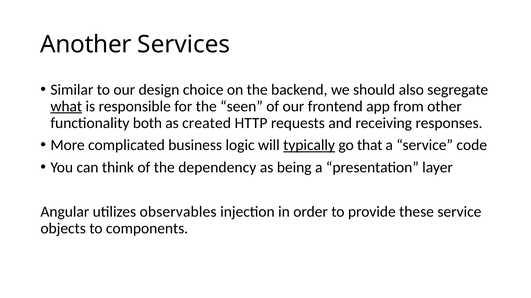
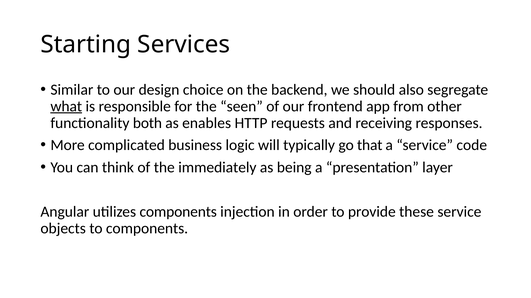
Another: Another -> Starting (86, 45)
created: created -> enables (207, 123)
typically underline: present -> none (309, 146)
dependency: dependency -> immediately (217, 168)
utilizes observables: observables -> components (178, 212)
